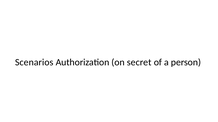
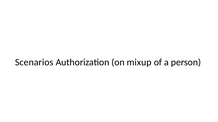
secret: secret -> mixup (139, 63)
